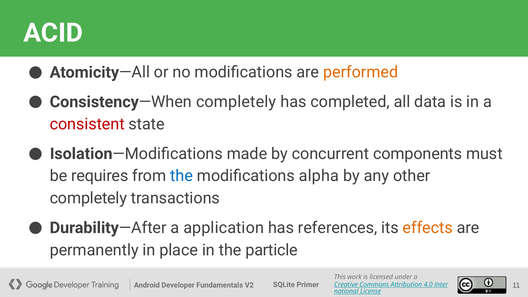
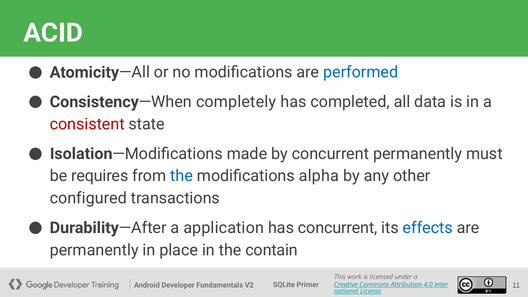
performed colour: orange -> blue (361, 72)
concurrent components: components -> permanently (418, 154)
completely: completely -> configured (88, 198)
has references: references -> concurrent (338, 228)
effects colour: orange -> blue (428, 228)
particle: particle -> contain (272, 250)
